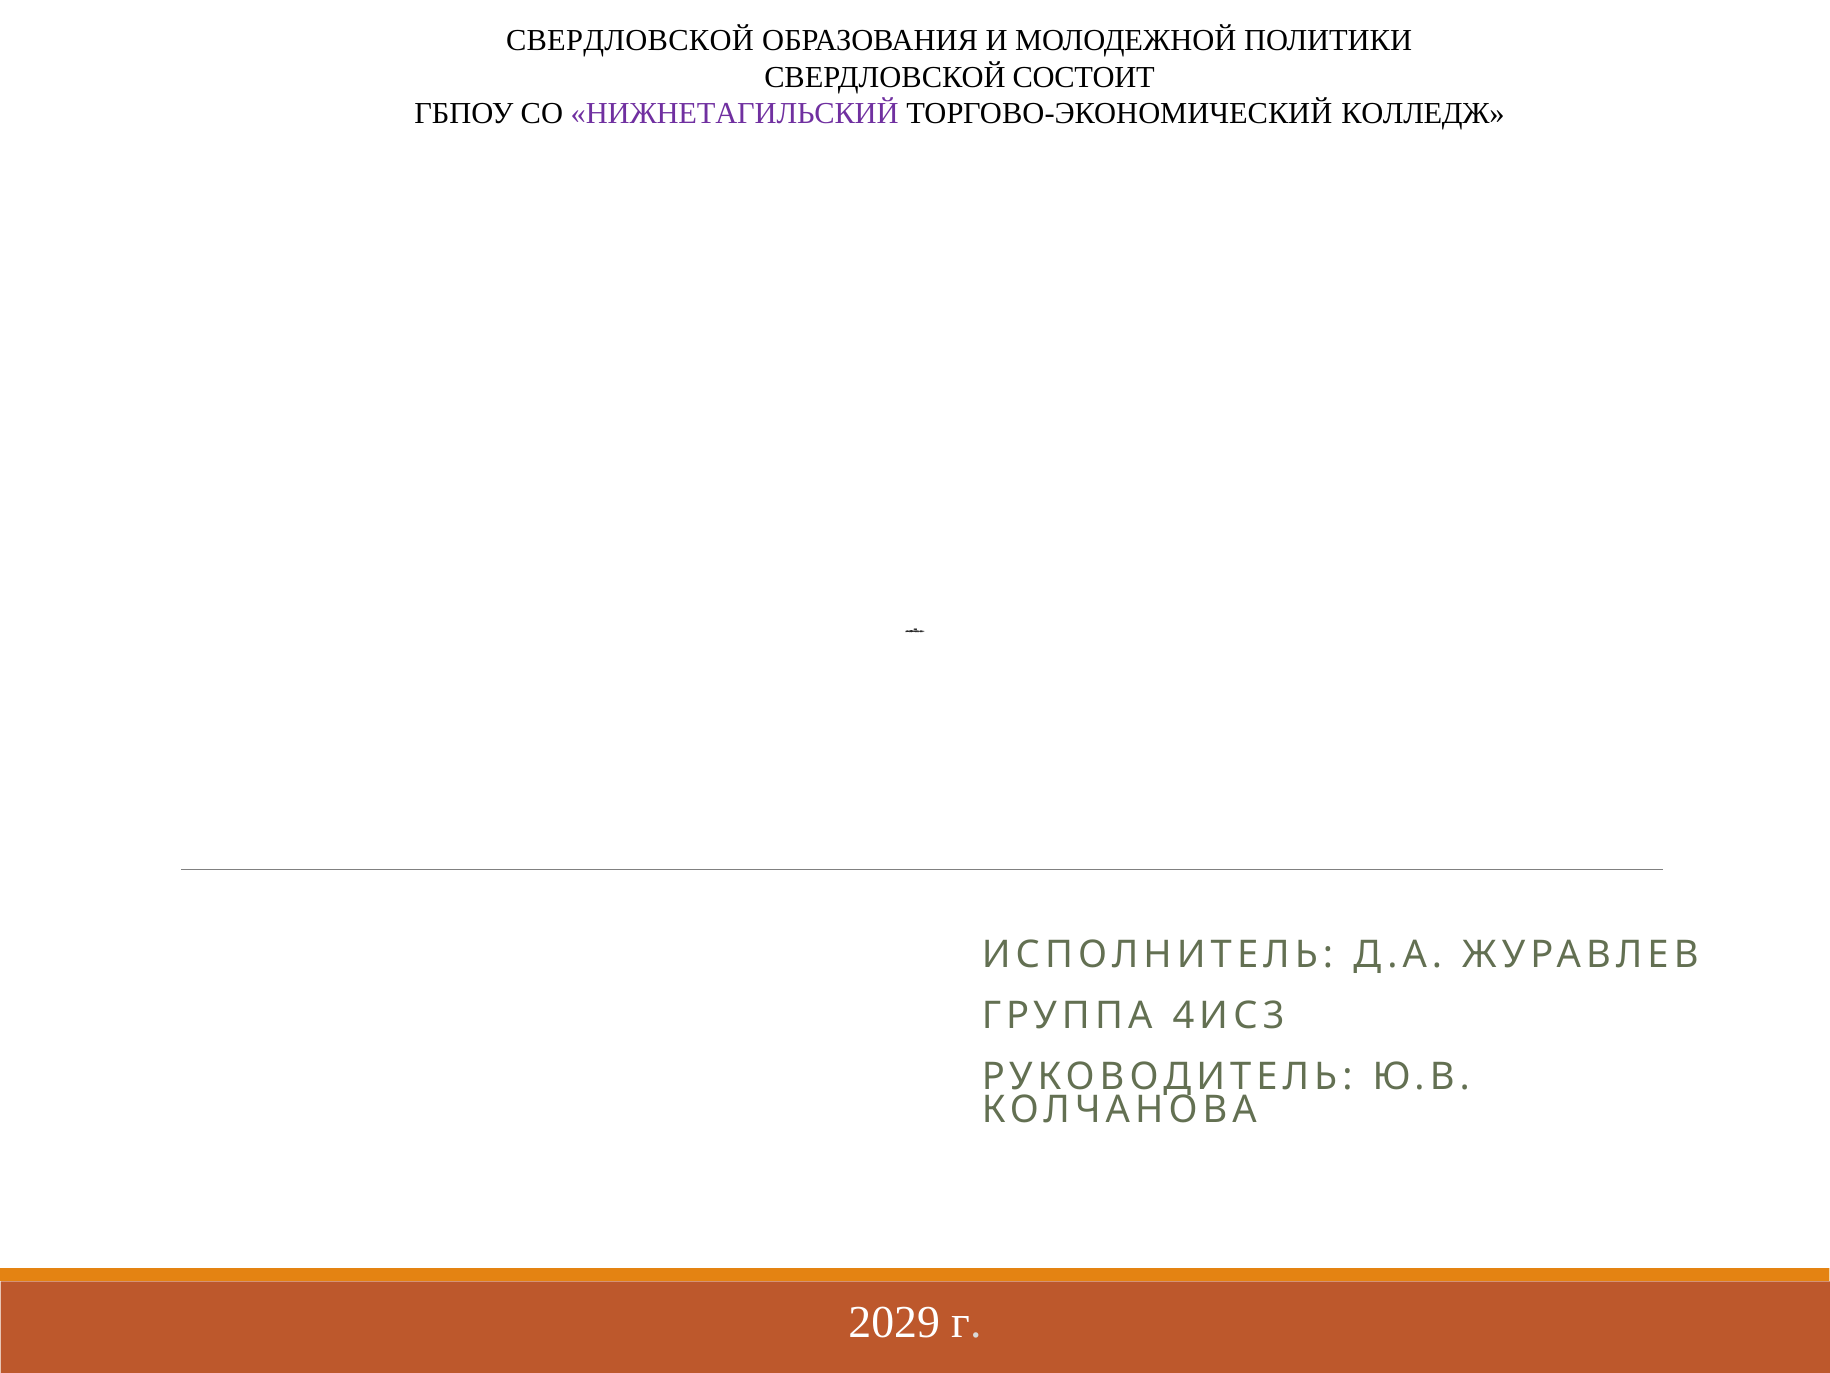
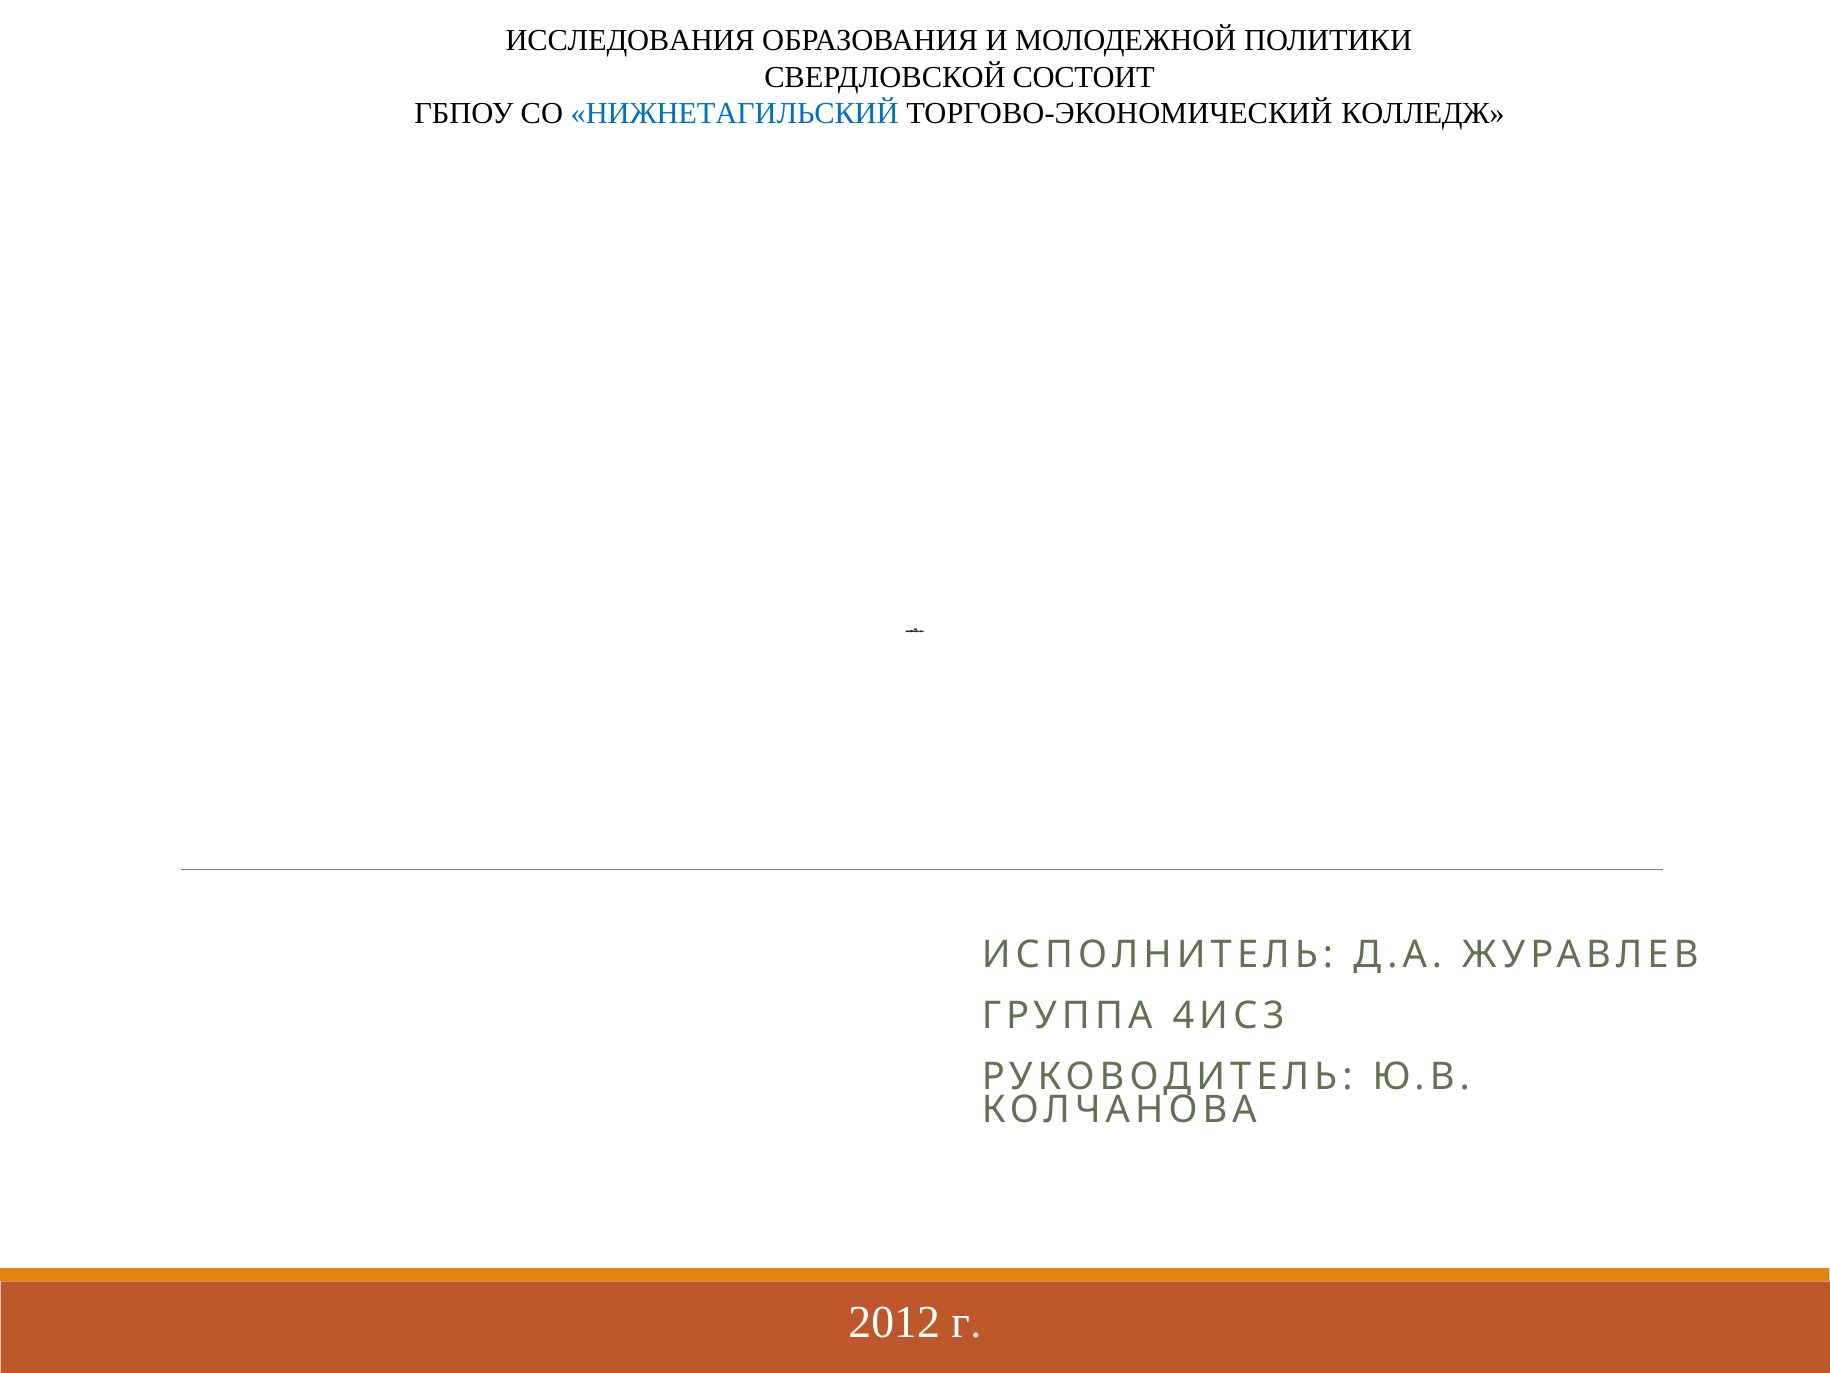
СВЕРДЛОВСКОЙ: СВЕРДЛОВСКОЙ -> ИССЛЕДОВАНИЯ (630, 40)
НИЖНЕТАГИЛЬСКИЙ colour: purple -> blue (735, 114)
2029: 2029 -> 2012 (894, 1322)
